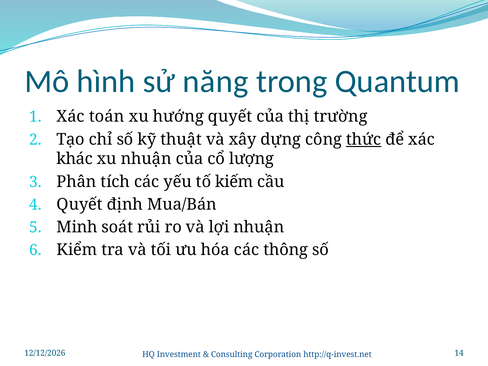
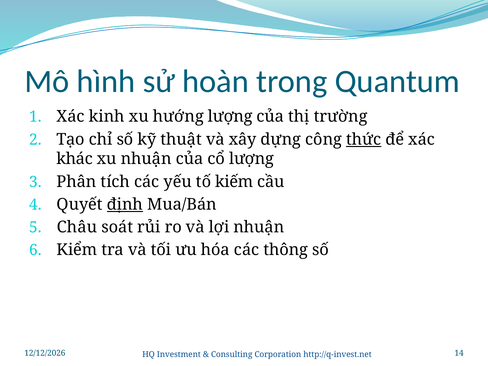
năng: năng -> hoàn (216, 81)
toán: toán -> kinh (107, 117)
hướng quyết: quyết -> lượng (230, 117)
định underline: none -> present (125, 204)
Minh: Minh -> Châu (77, 227)
